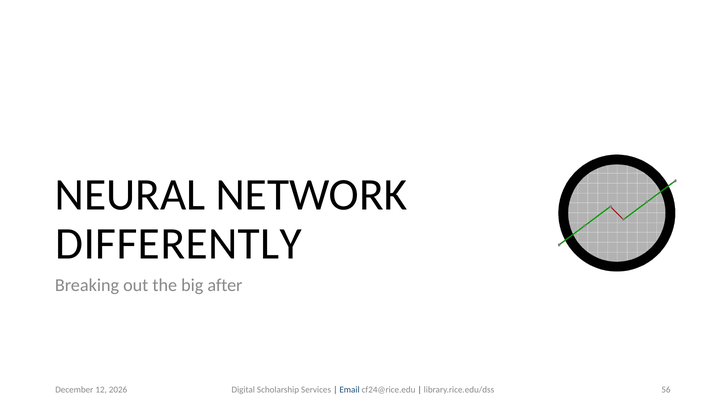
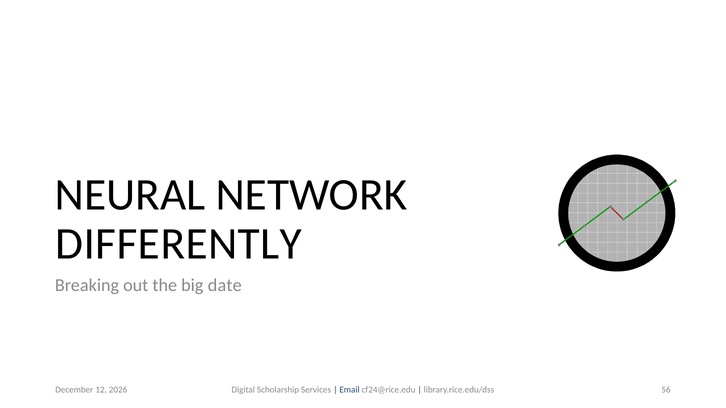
after: after -> date (225, 286)
